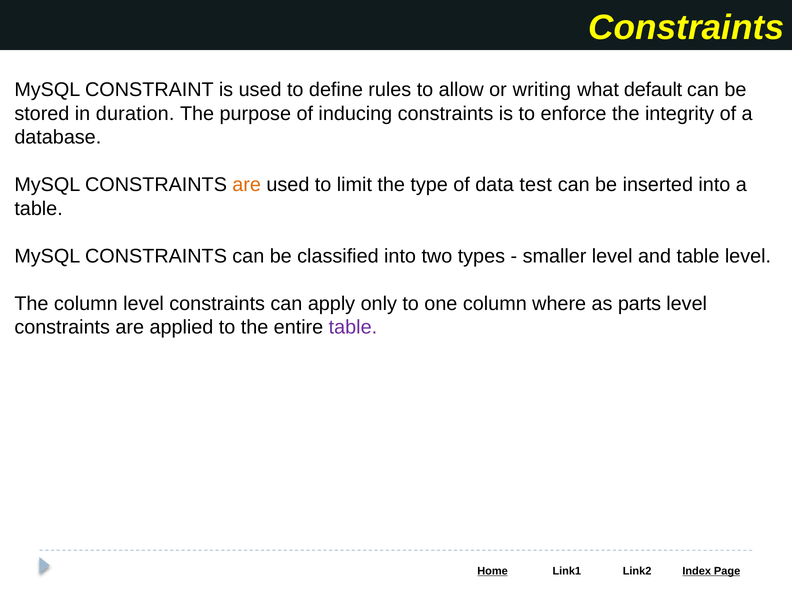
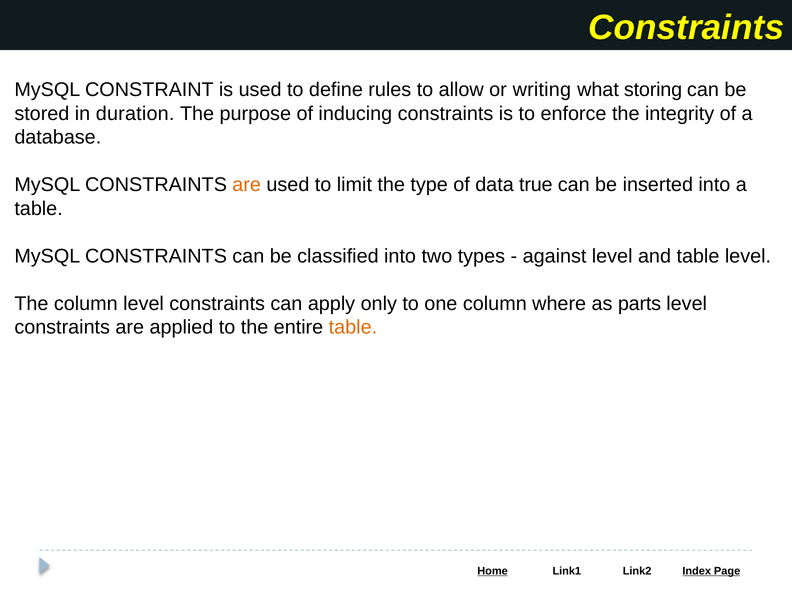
default: default -> storing (653, 90)
test: test -> true (536, 185)
smaller: smaller -> against (555, 256)
table colour: purple -> orange (353, 327)
